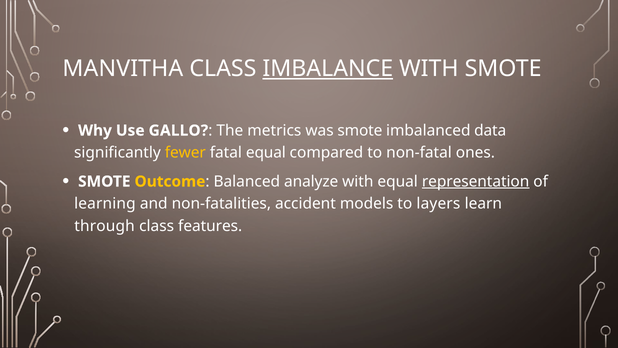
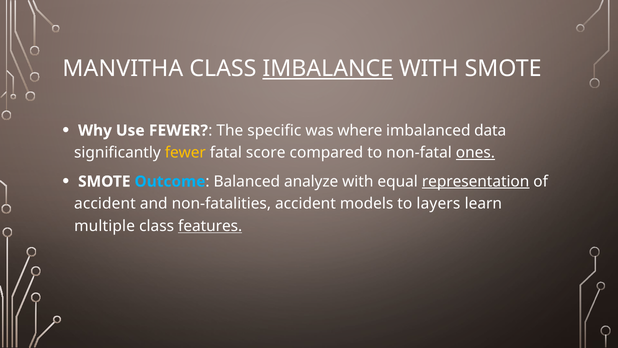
Use GALLO: GALLO -> FEWER (178, 130)
metrics: metrics -> specific (274, 130)
was smote: smote -> where (360, 130)
fatal equal: equal -> score (266, 153)
ones underline: none -> present (475, 153)
Outcome colour: yellow -> light blue (170, 181)
learning: learning -> accident (105, 204)
through: through -> multiple (105, 226)
features underline: none -> present (210, 226)
